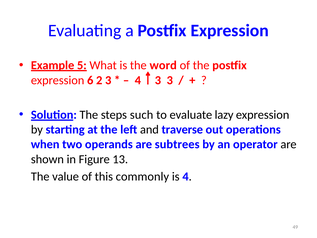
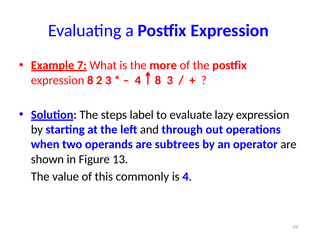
5: 5 -> 7 (82, 65)
word: word -> more (163, 65)
expression 6: 6 -> 8 (90, 80)
4 3: 3 -> 8 (158, 80)
such: such -> label (142, 115)
traverse: traverse -> through (182, 129)
